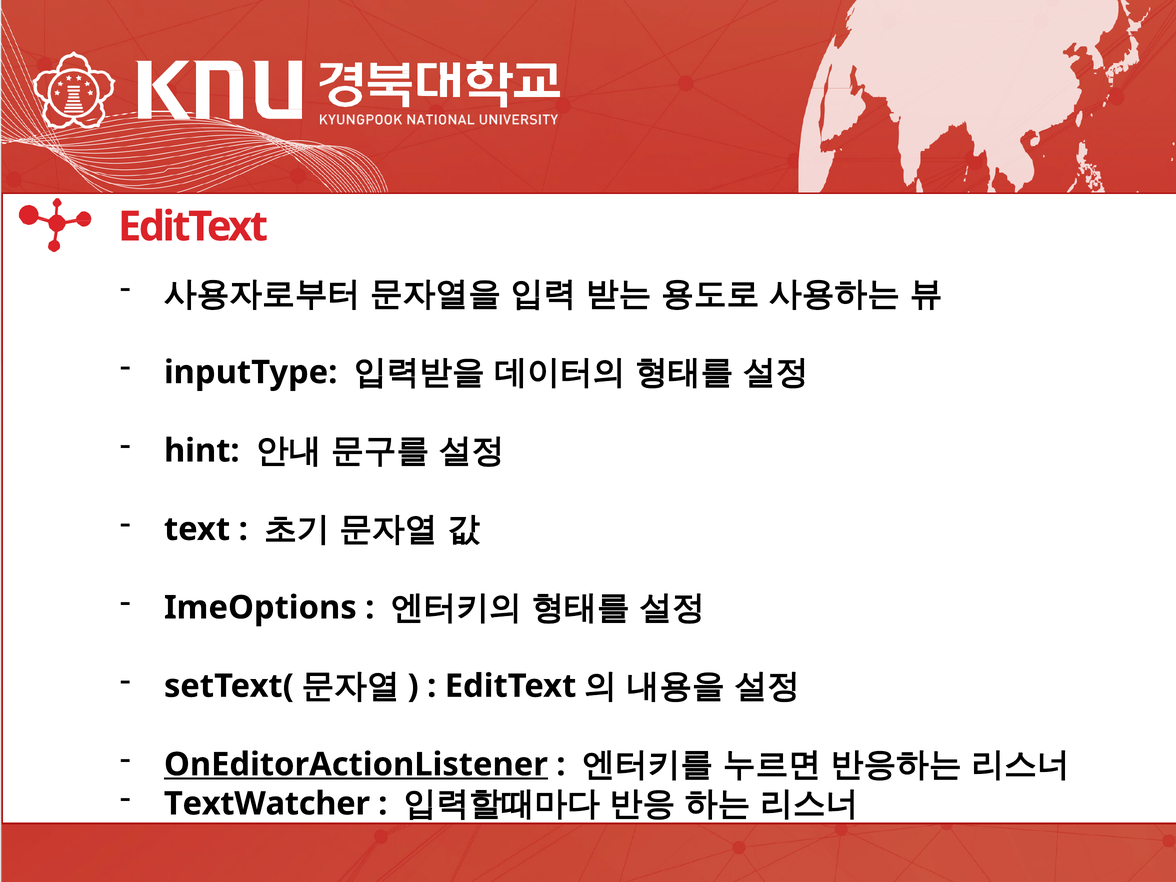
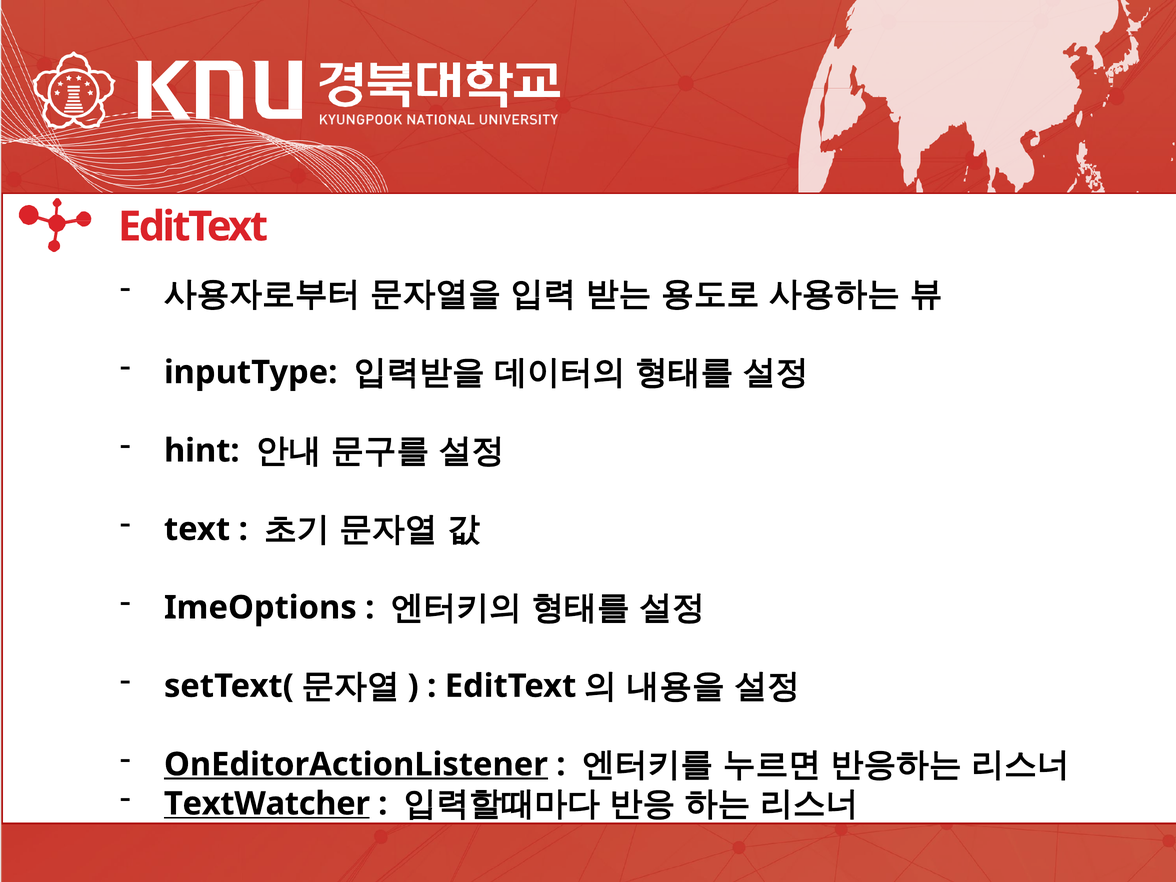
TextWatcher underline: none -> present (267, 804)
